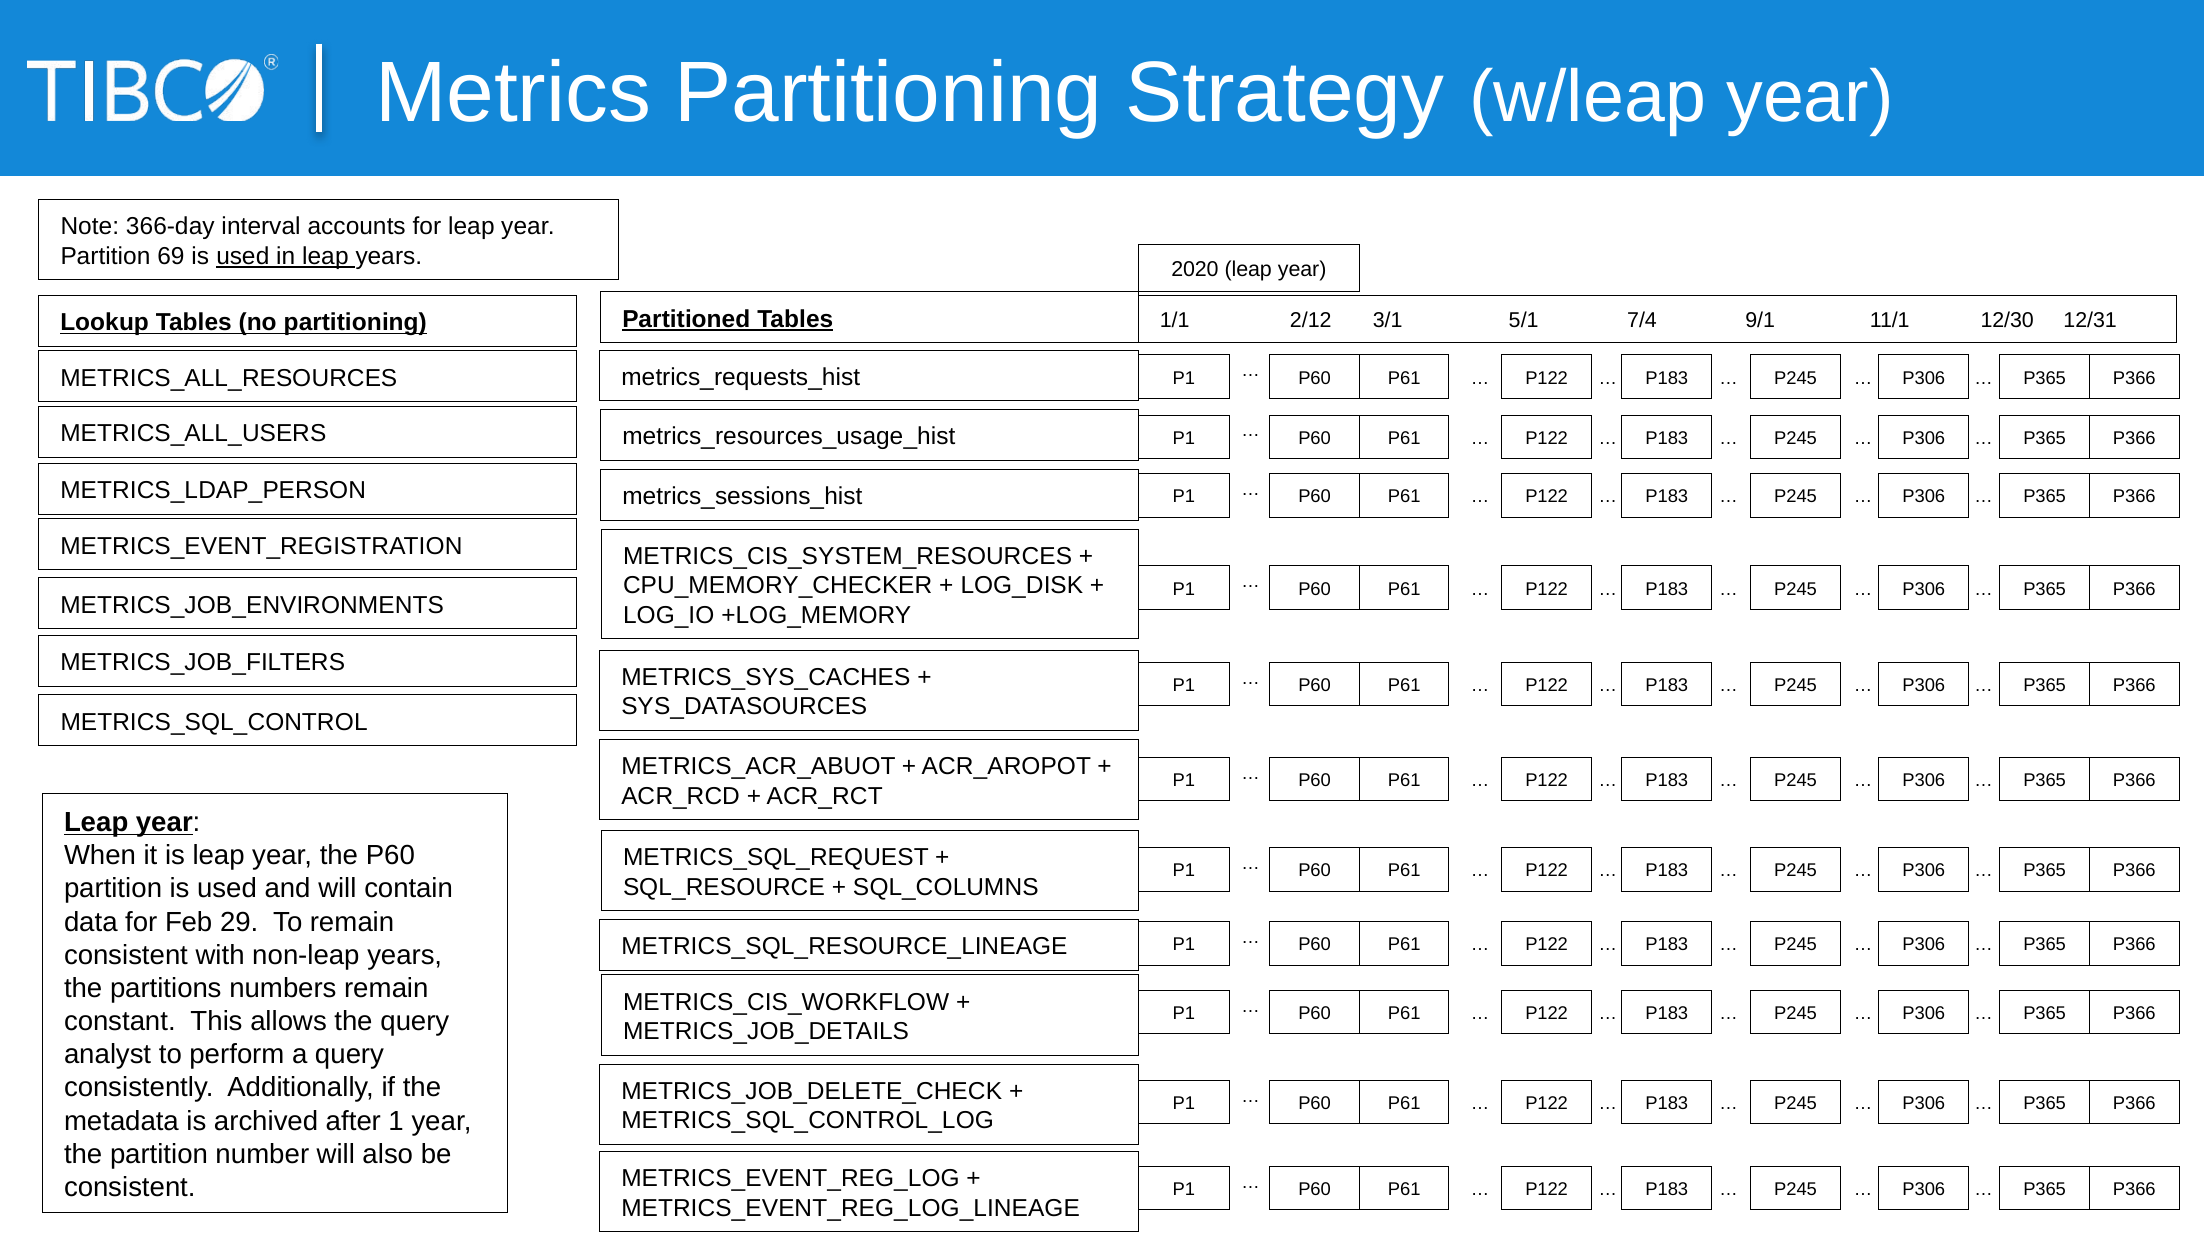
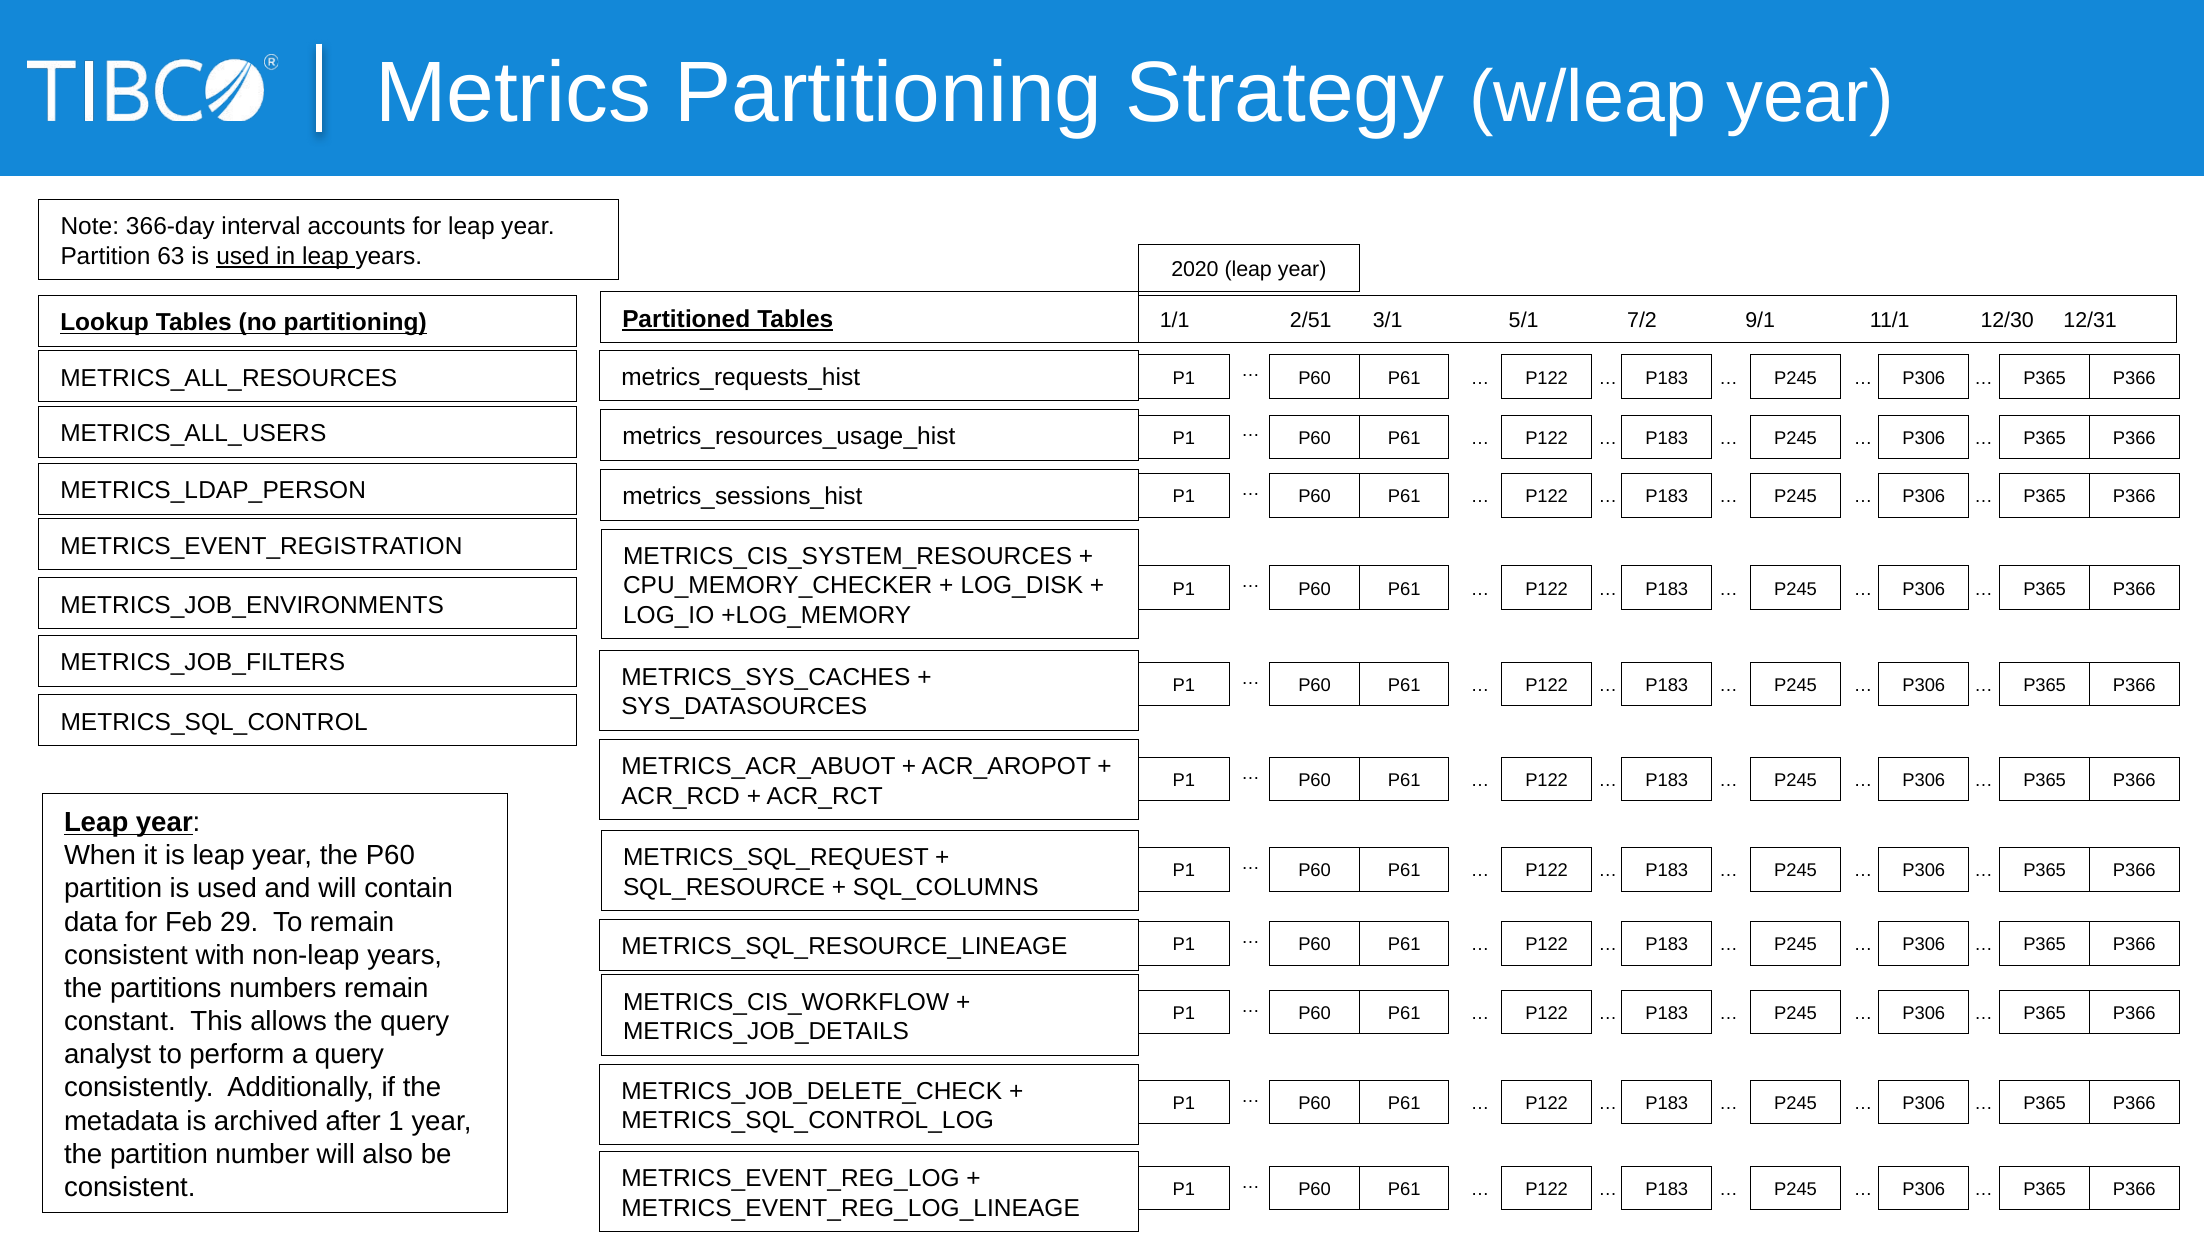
69: 69 -> 63 (171, 256)
2/12: 2/12 -> 2/51 (1311, 320)
7/4: 7/4 -> 7/2 (1642, 320)
